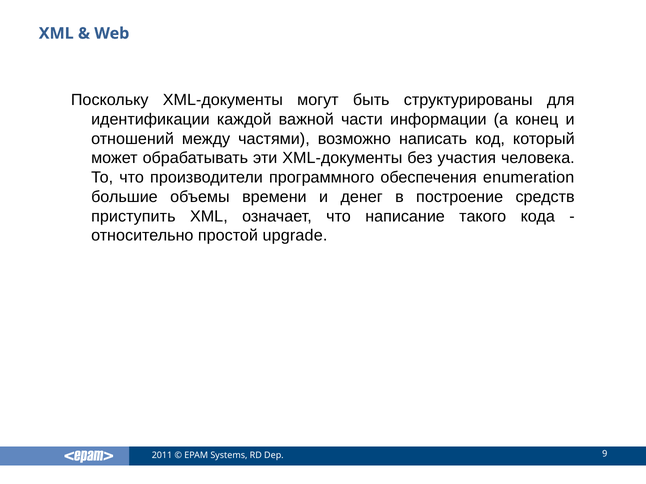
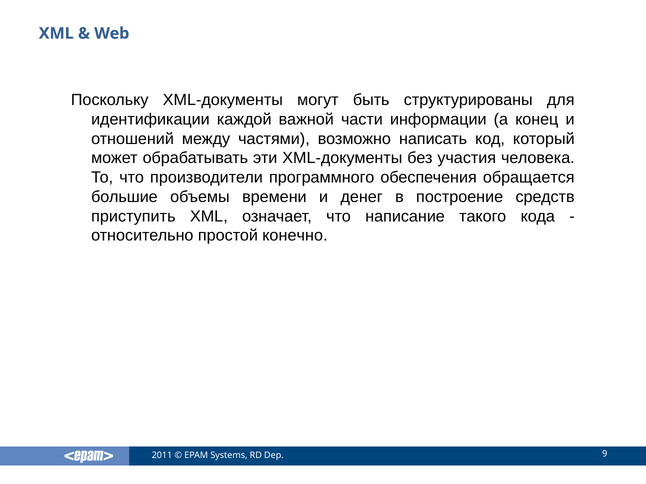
enumeration: enumeration -> обращается (529, 178)
upgrade: upgrade -> конечно (295, 236)
